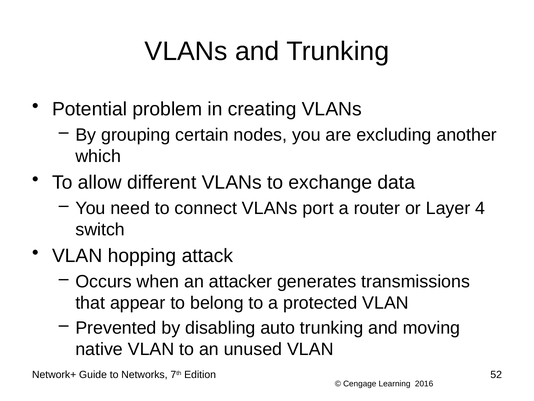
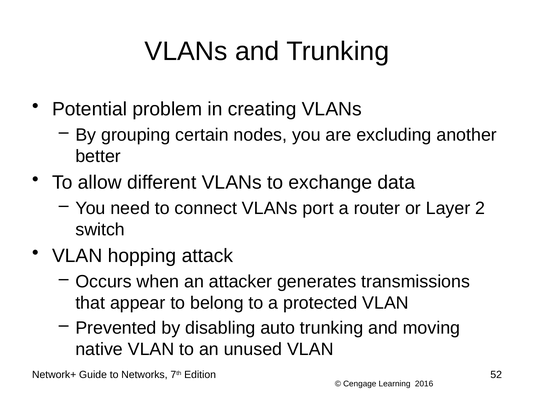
which: which -> better (98, 156)
4: 4 -> 2 (480, 208)
